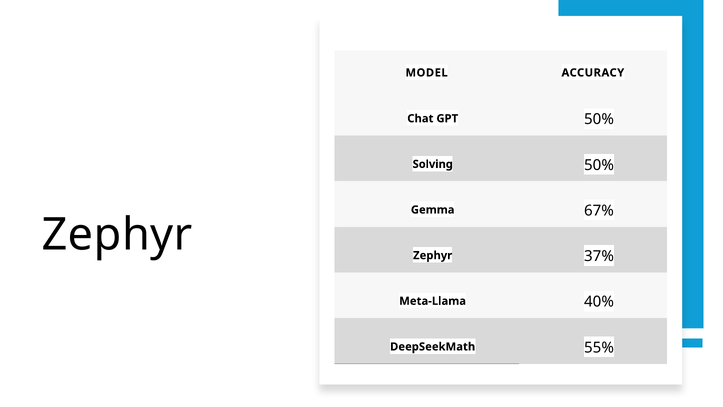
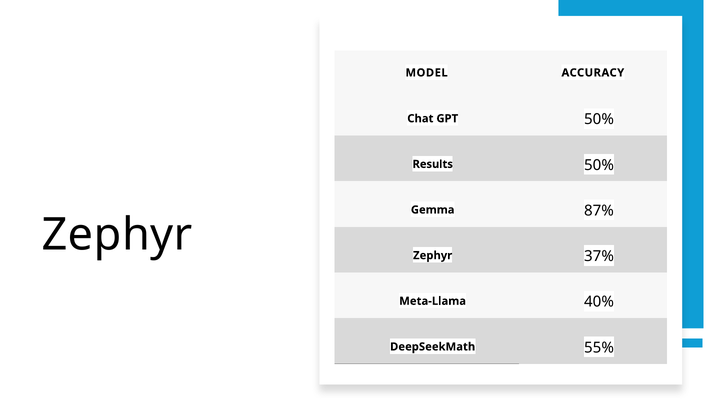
Solving: Solving -> Results (433, 164)
67%: 67% -> 87% (599, 211)
